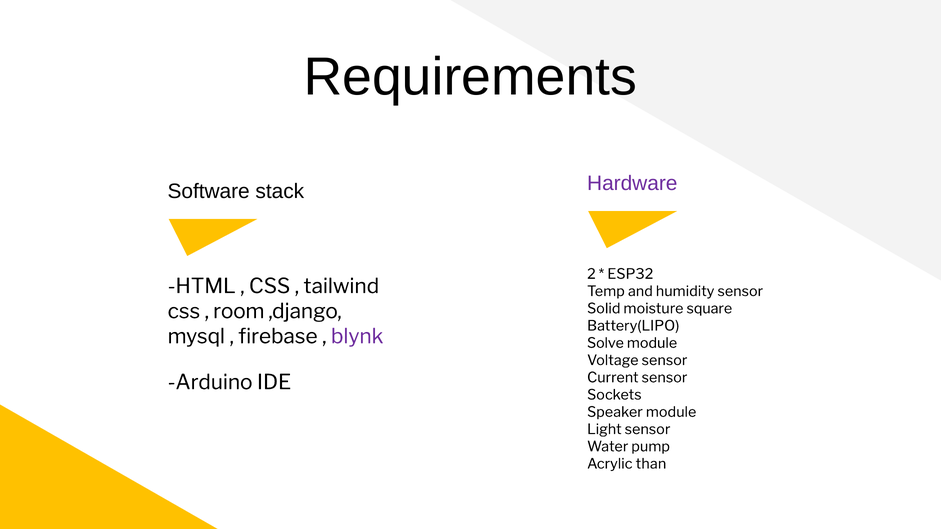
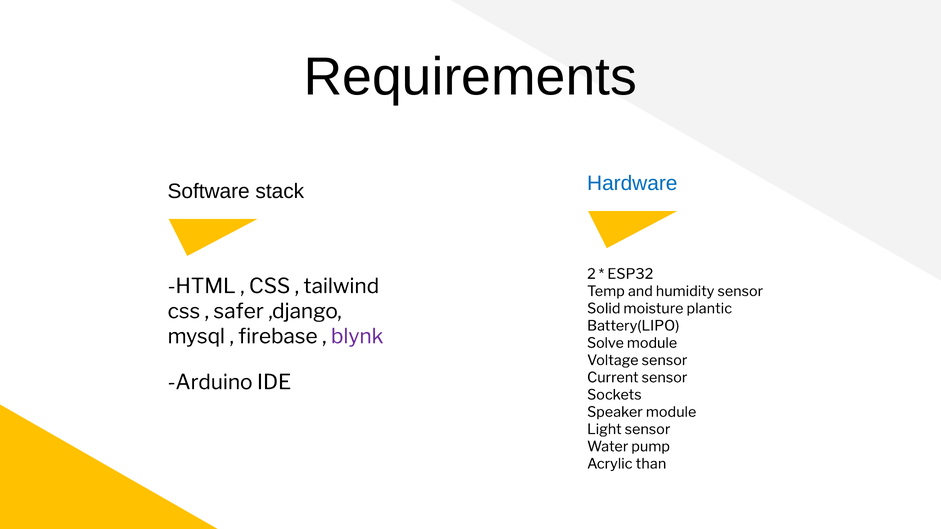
Hardware colour: purple -> blue (632, 183)
room: room -> safer (239, 311)
square: square -> plantic (709, 309)
